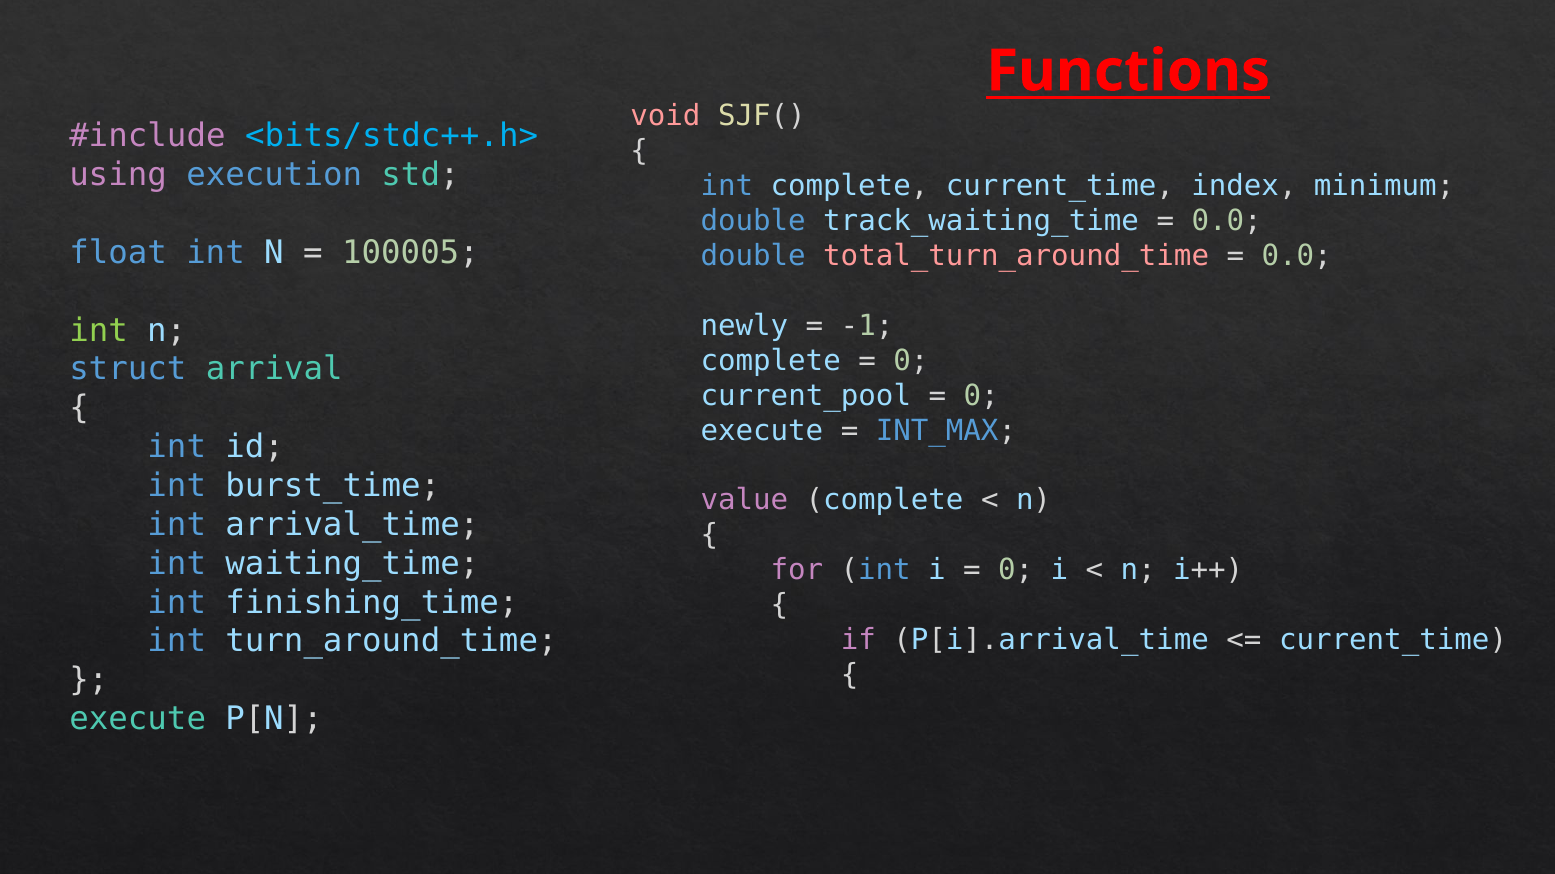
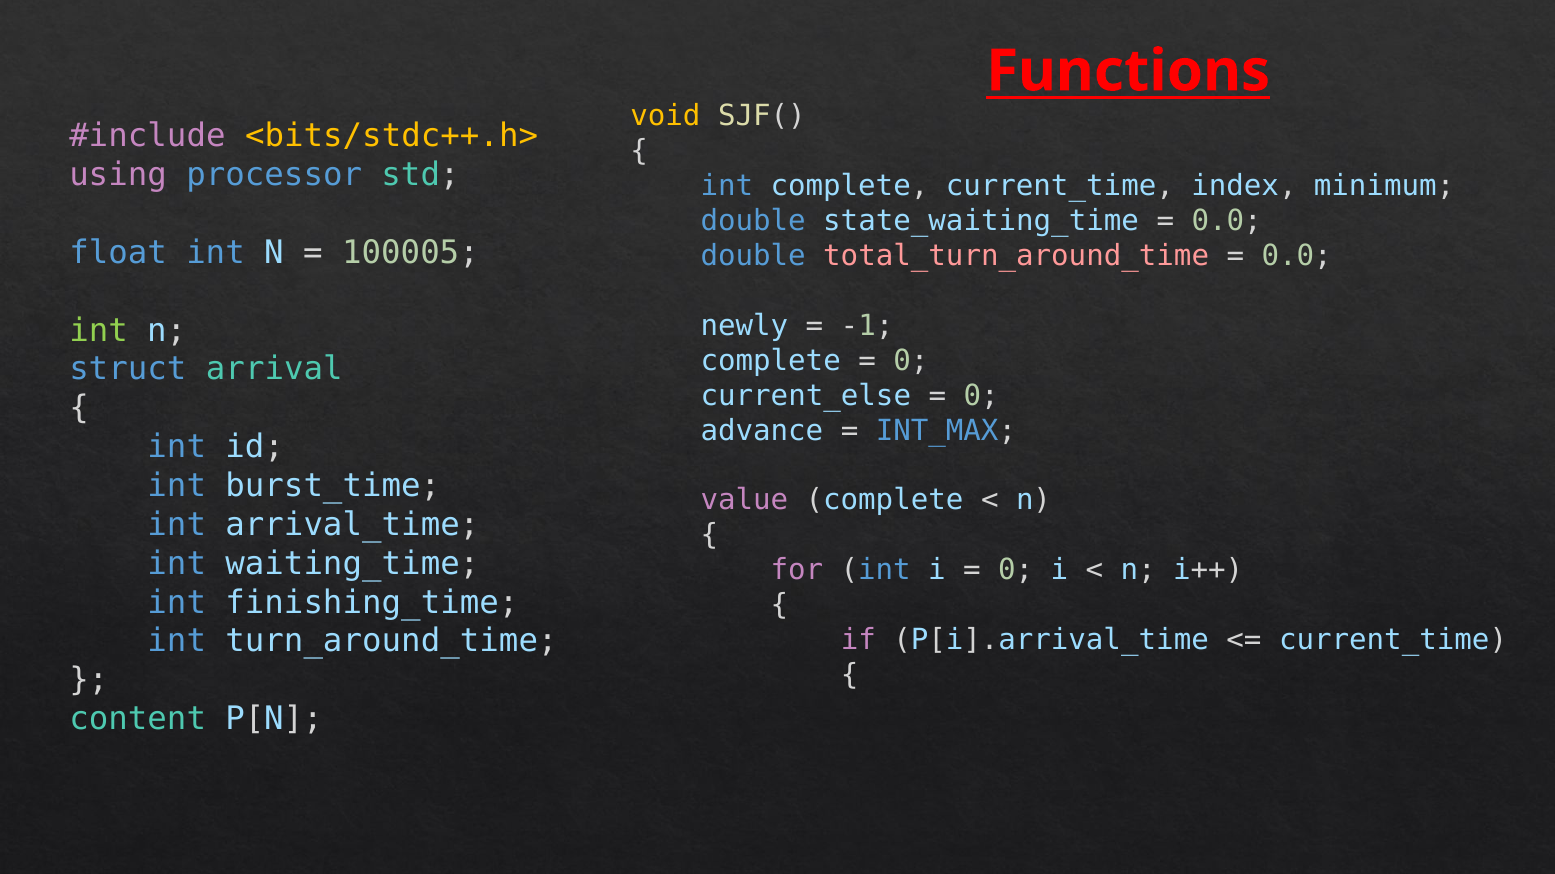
void colour: pink -> yellow (665, 116)
<bits/stdc++.h> colour: light blue -> yellow (392, 136)
execution: execution -> processor (274, 175)
track_waiting_time: track_waiting_time -> state_waiting_time (981, 221)
current_pool: current_pool -> current_else (806, 396)
execute: execute -> advance (762, 431)
execute: execute -> content (138, 720)
